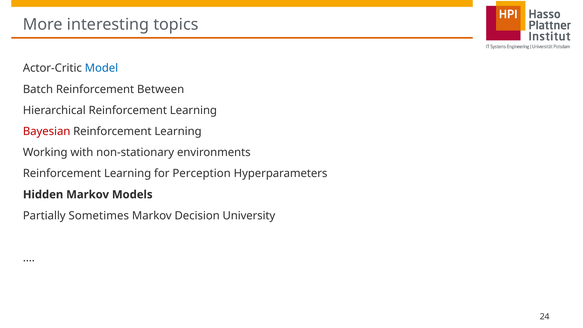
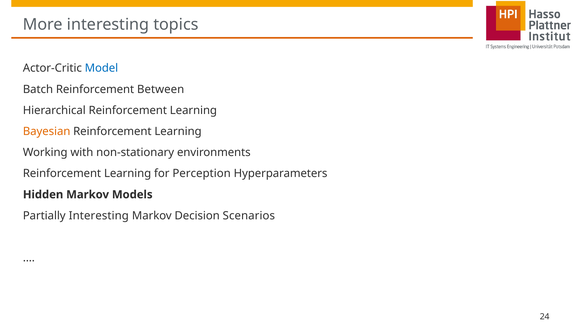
Bayesian colour: red -> orange (47, 131)
Partially Sometimes: Sometimes -> Interesting (99, 216)
University: University -> Scenarios (249, 216)
